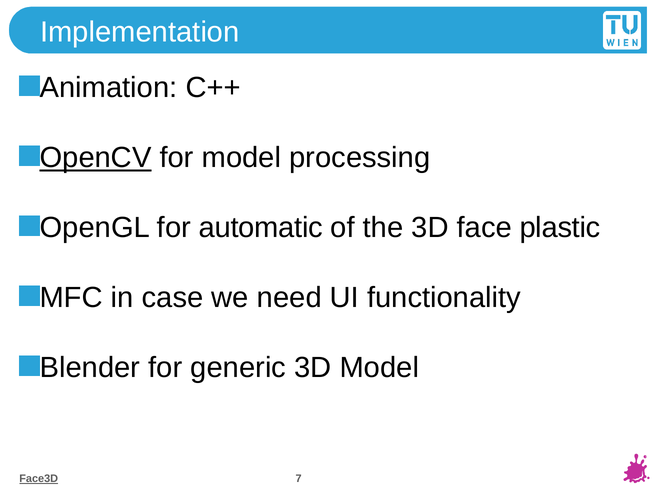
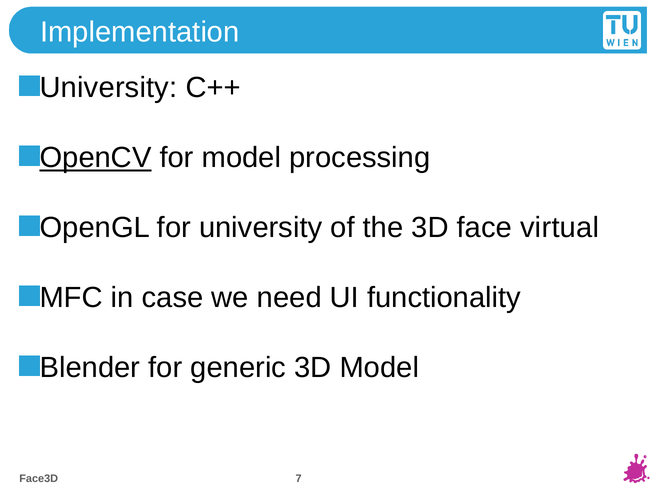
Animation: Animation -> University (109, 88)
for automatic: automatic -> university (261, 228)
plastic: plastic -> virtual (560, 228)
Face3D underline: present -> none (39, 479)
